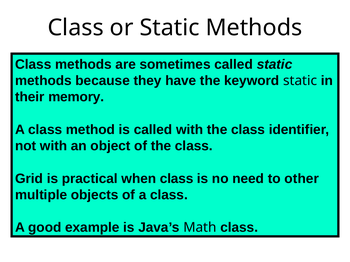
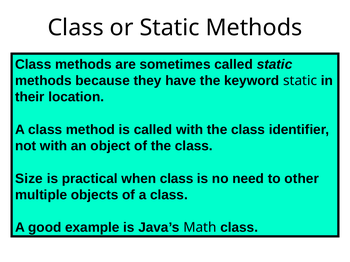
memory: memory -> location (76, 97)
Grid: Grid -> Size (29, 179)
